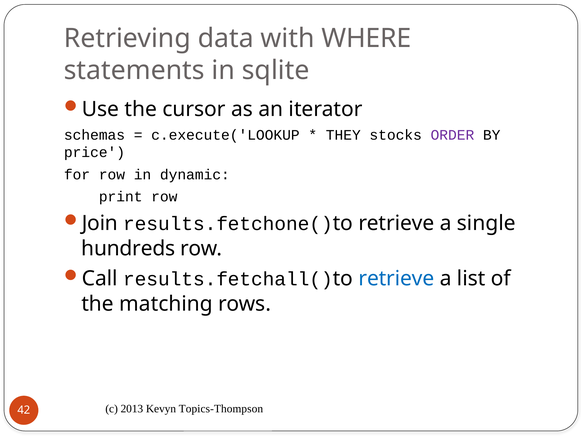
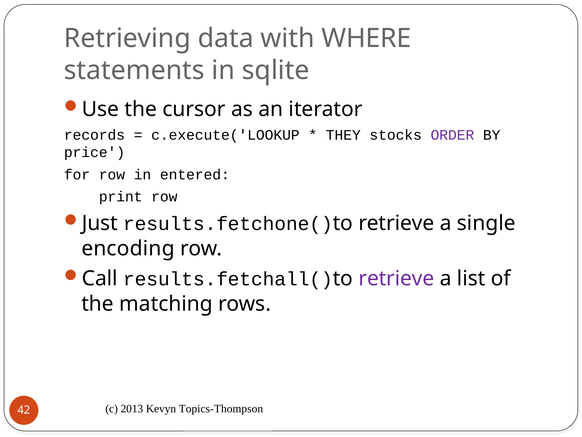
schemas: schemas -> records (94, 135)
dynamic: dynamic -> entered (195, 174)
Join: Join -> Just (100, 223)
hundreds: hundreds -> encoding (128, 248)
retrieve colour: blue -> purple (396, 278)
